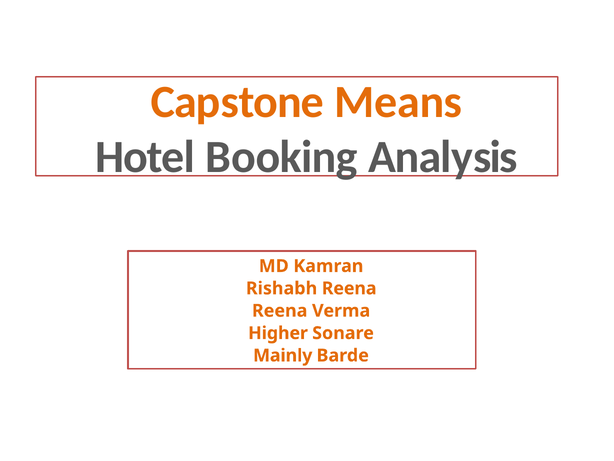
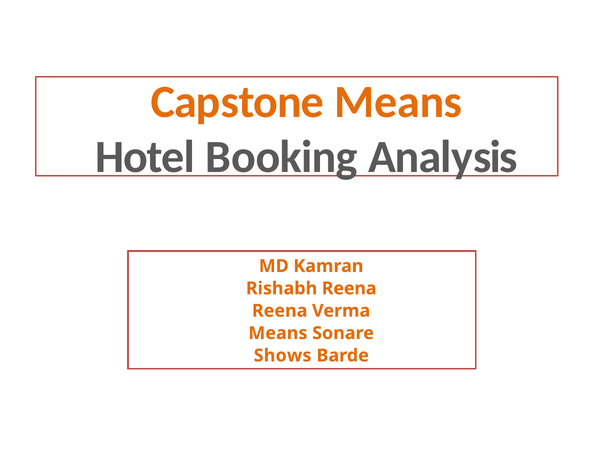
Higher: Higher -> Means (278, 333)
Mainly: Mainly -> Shows (283, 355)
